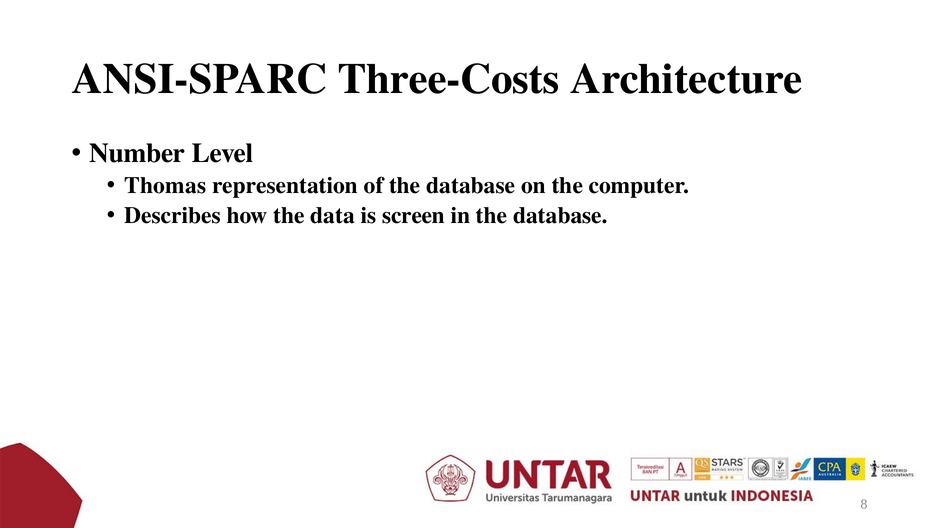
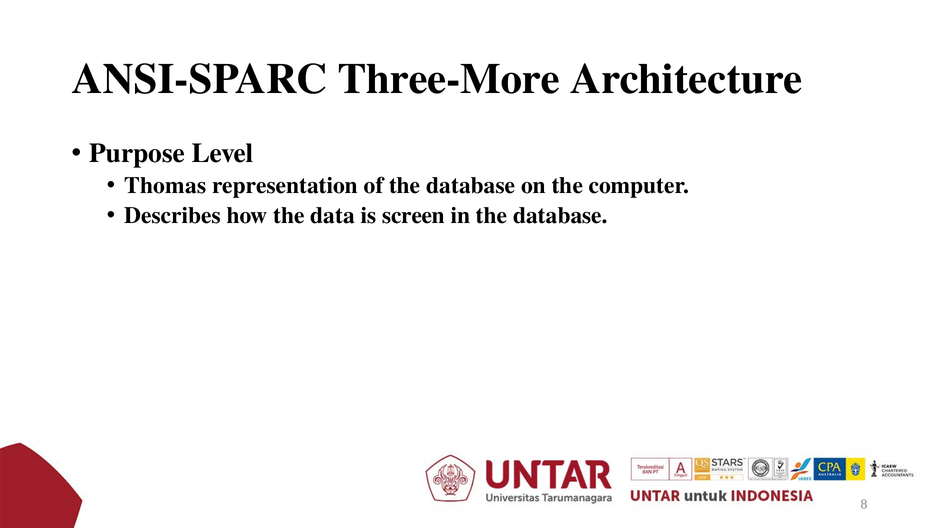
Three-Costs: Three-Costs -> Three-More (449, 79)
Number: Number -> Purpose (137, 153)
